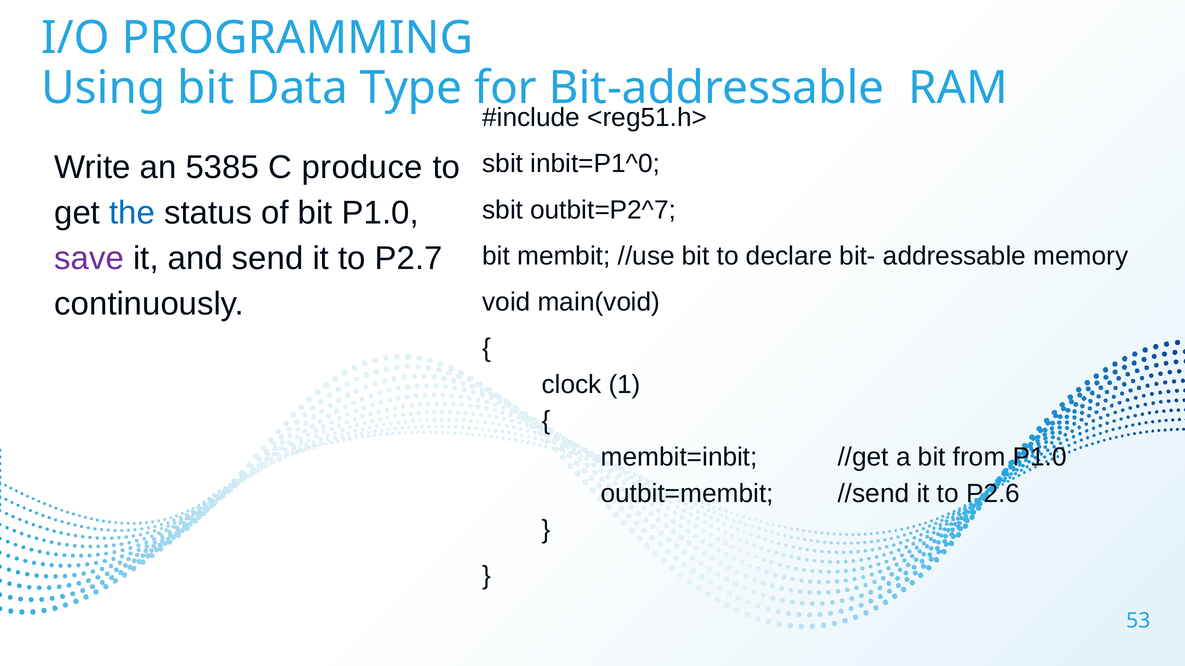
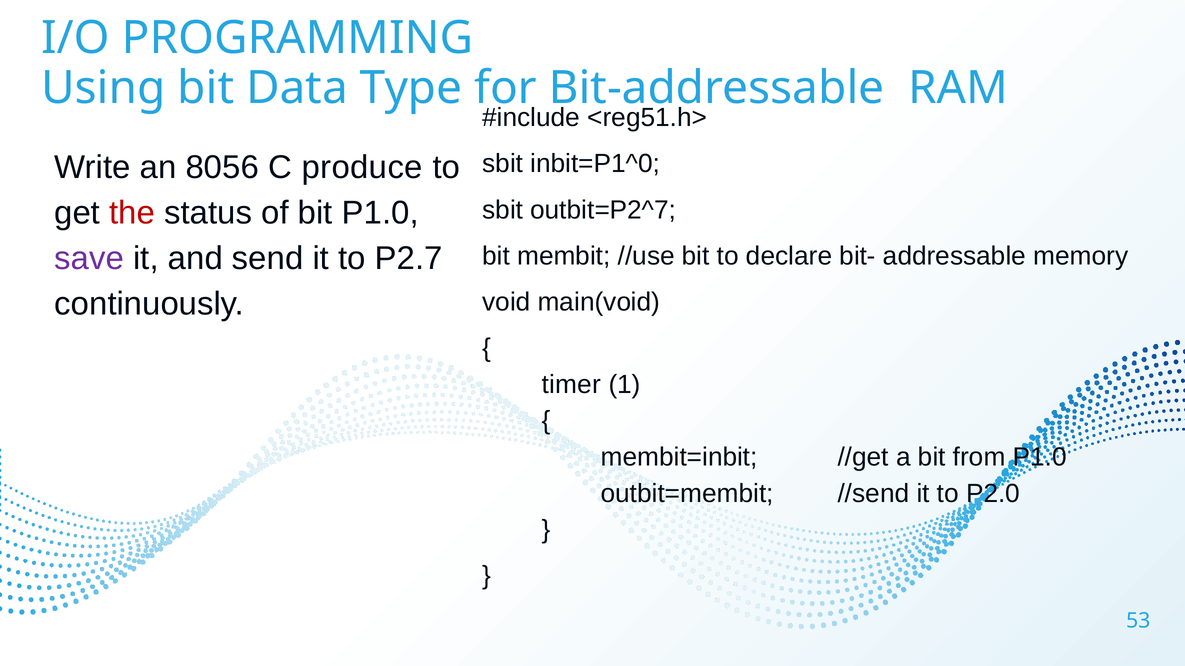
5385: 5385 -> 8056 (222, 168)
the colour: blue -> red (132, 213)
clock: clock -> timer (571, 385)
P2.6: P2.6 -> P2.0 (993, 494)
